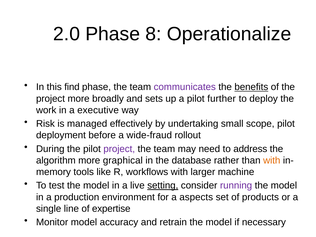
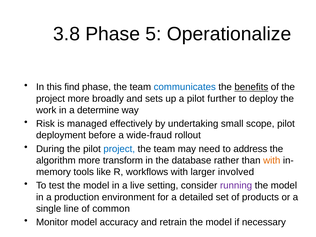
2.0: 2.0 -> 3.8 (67, 34)
8: 8 -> 5 (153, 34)
communicates colour: purple -> blue (185, 87)
executive: executive -> determine (98, 110)
project colour: purple -> blue (119, 149)
graphical: graphical -> transform (123, 160)
machine: machine -> involved (236, 172)
setting underline: present -> none (163, 185)
aspects: aspects -> detailed (196, 197)
expertise: expertise -> common (111, 209)
